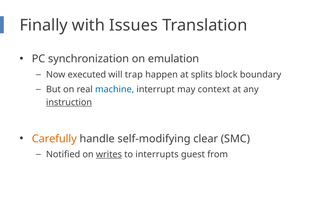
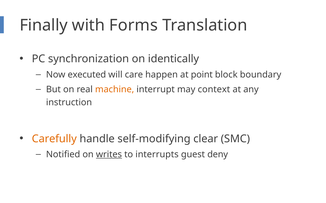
Issues: Issues -> Forms (134, 25)
emulation: emulation -> identically (173, 59)
trap: trap -> care (134, 75)
splits: splits -> point (202, 75)
machine colour: blue -> orange (115, 90)
instruction underline: present -> none (69, 103)
from: from -> deny (218, 155)
